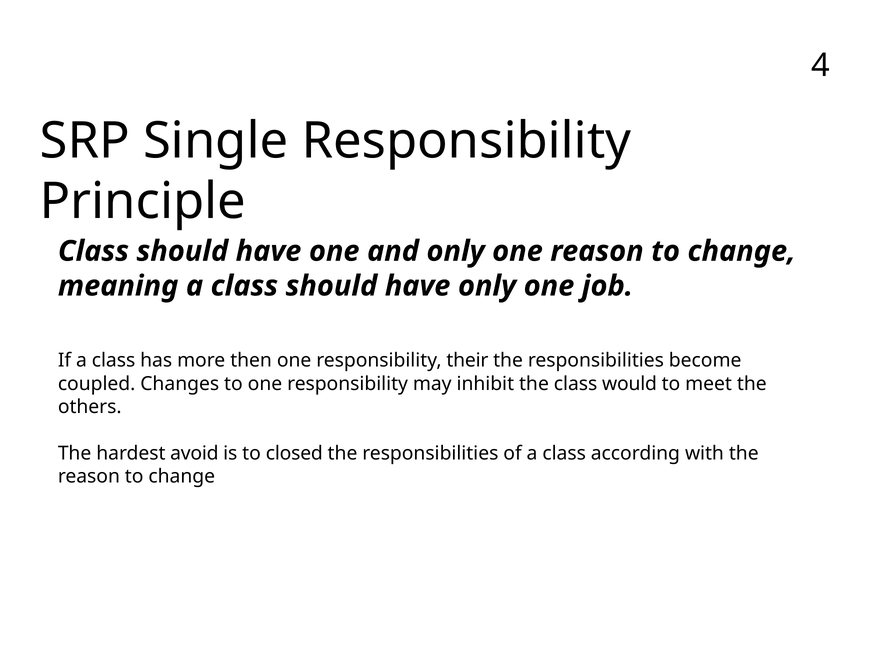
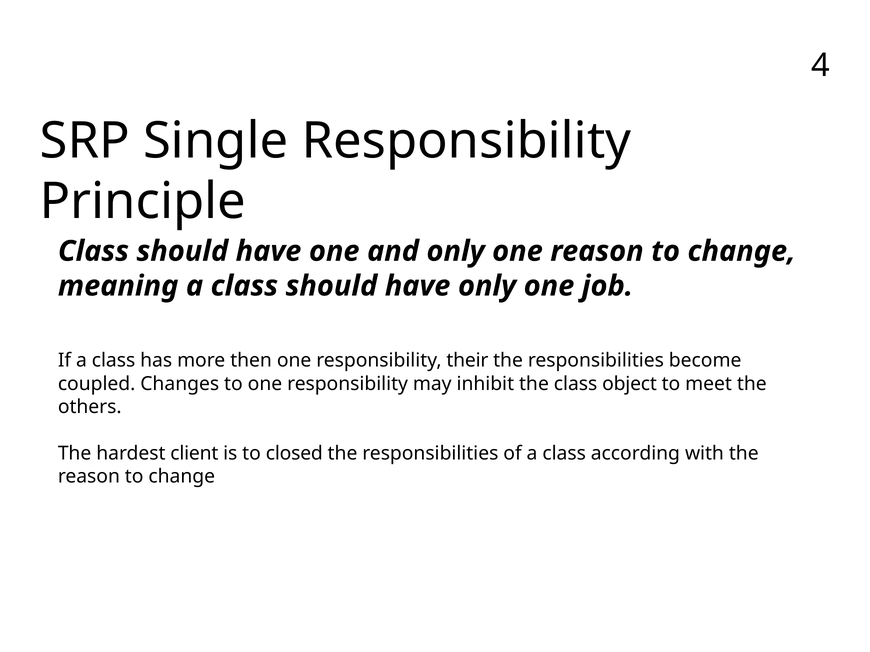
would: would -> object (630, 384)
avoid: avoid -> client (194, 454)
